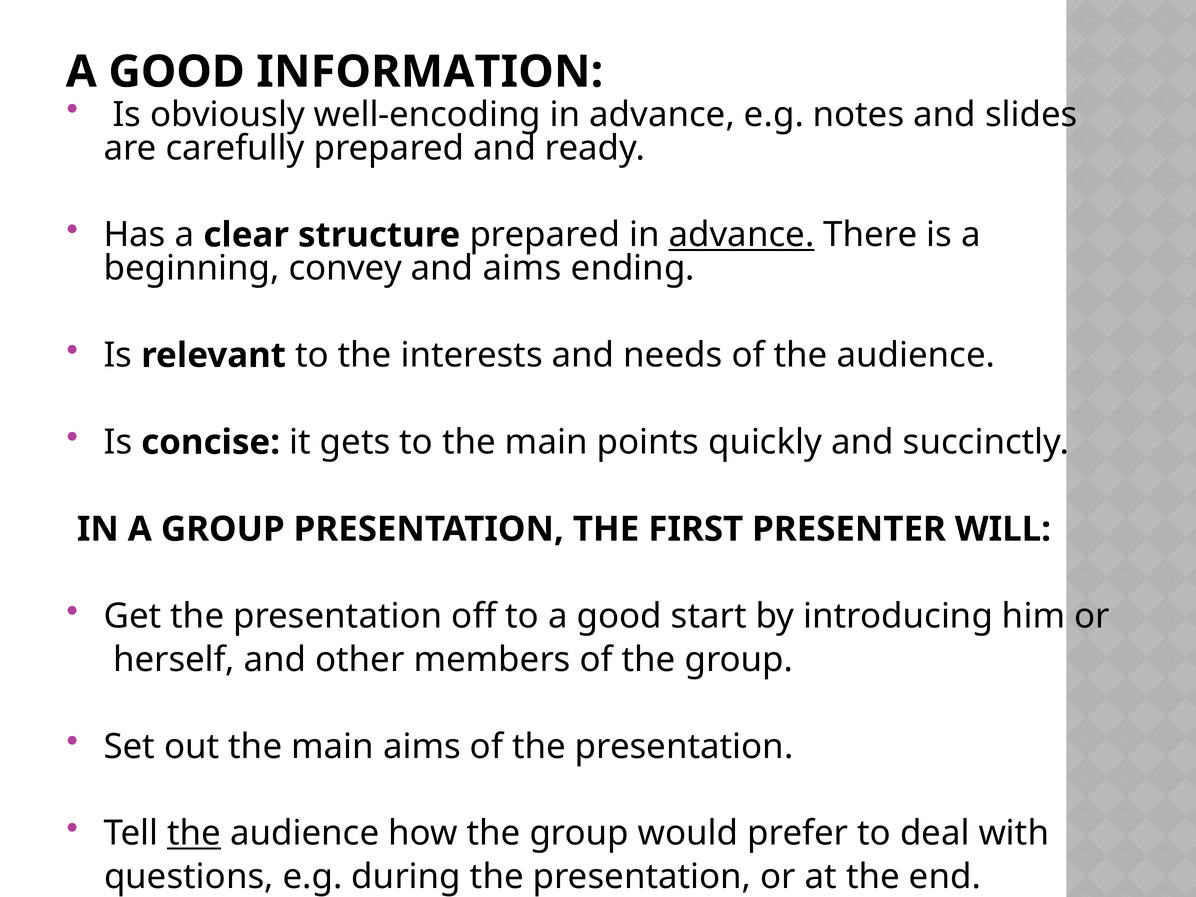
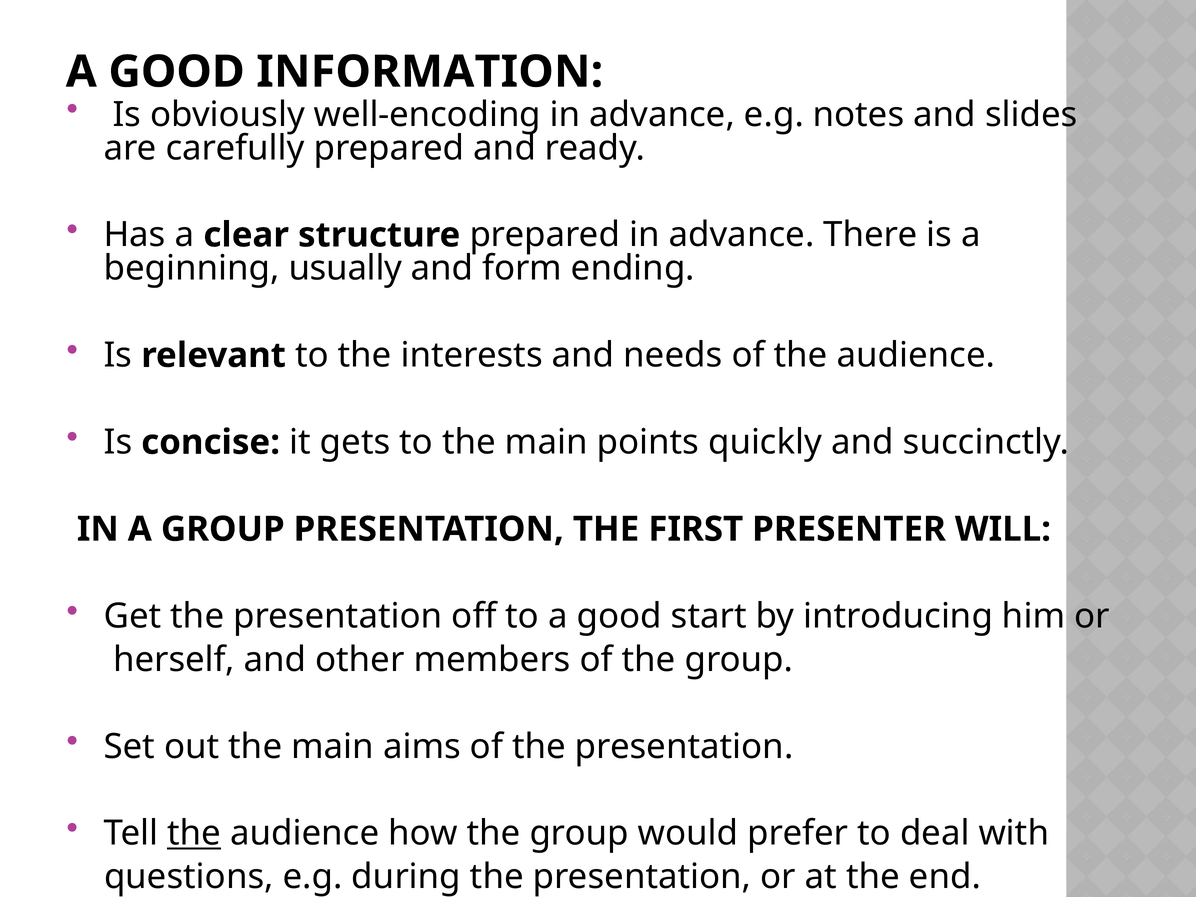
advance underline: present -> none (742, 235)
convey: convey -> usually (345, 268)
and aims: aims -> form (522, 268)
